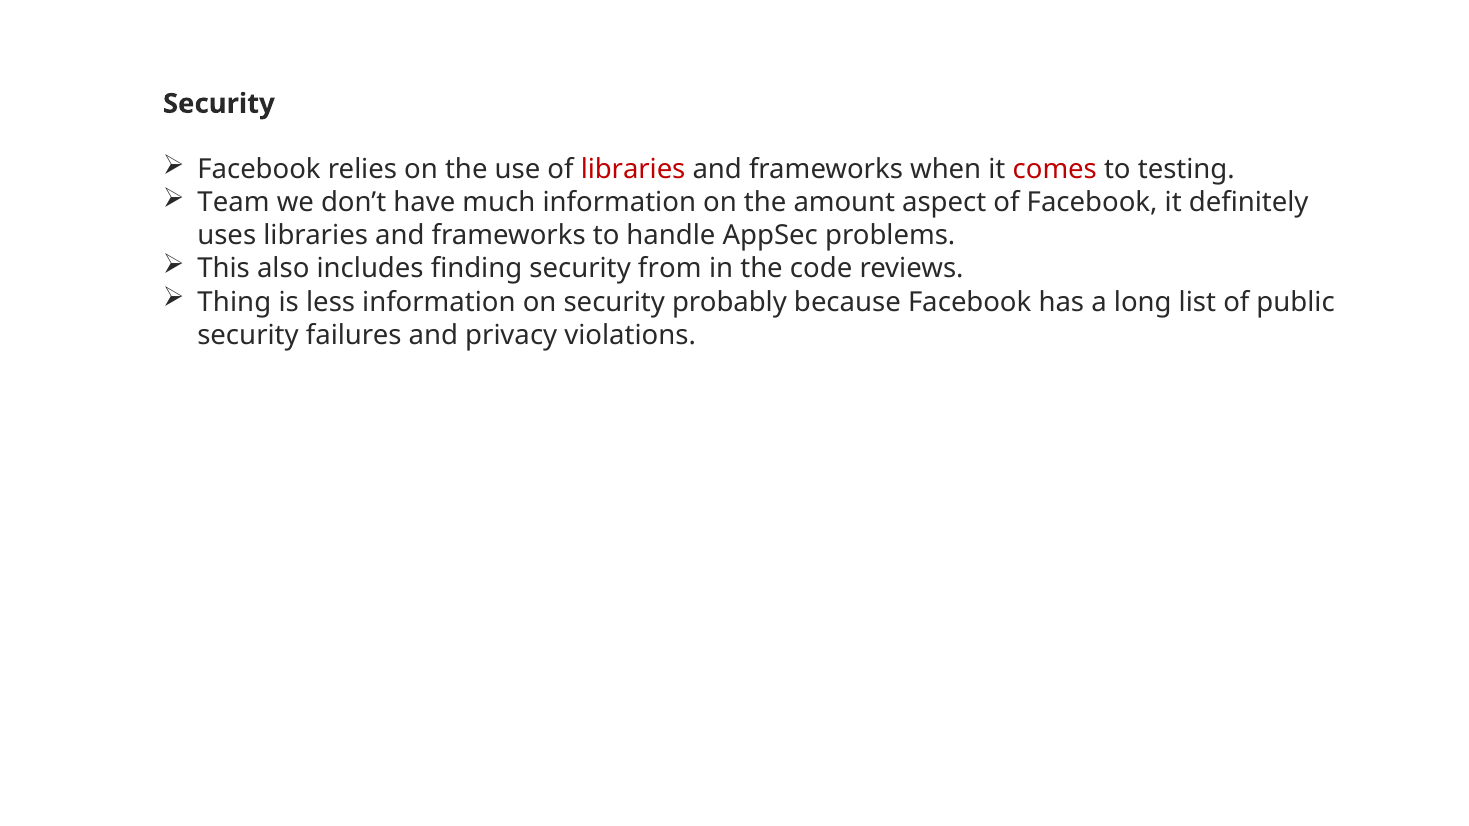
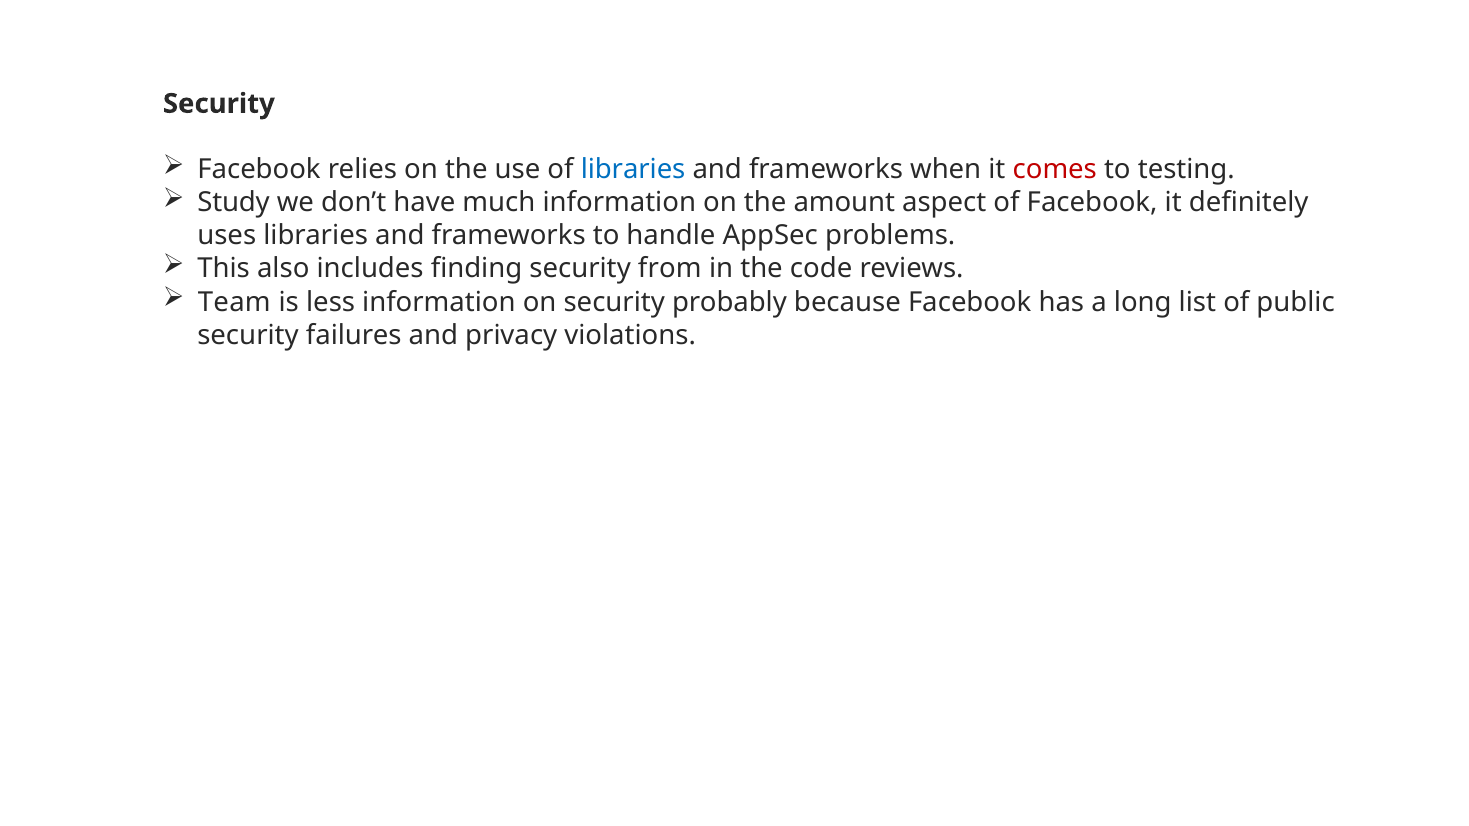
libraries colour: red -> blue (633, 170)
Team: Team -> Study (234, 203)
Thing: Thing -> Team (234, 302)
